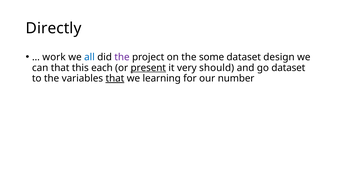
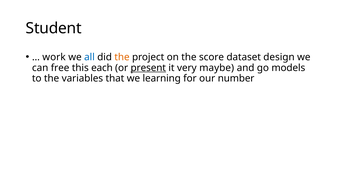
Directly: Directly -> Student (54, 28)
the colour: purple -> orange (122, 57)
some: some -> score (212, 57)
can that: that -> free (60, 68)
should: should -> maybe (217, 68)
go dataset: dataset -> models (288, 68)
that underline: present -> none (115, 78)
